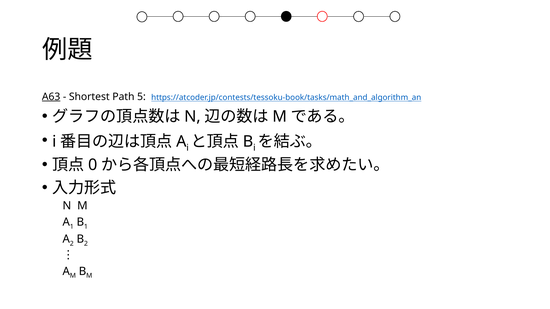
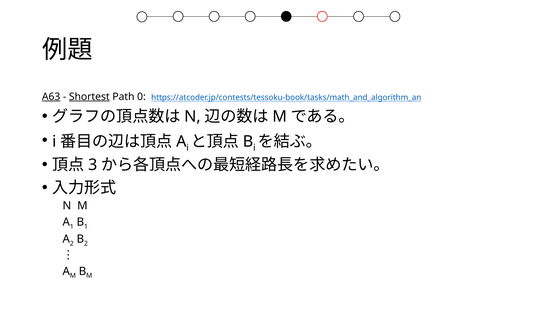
Shortest underline: none -> present (89, 97)
5: 5 -> 0 (141, 97)
0: 0 -> 3 (93, 165)
